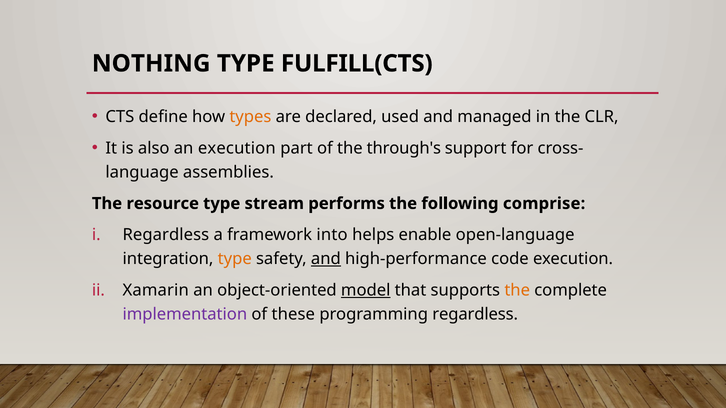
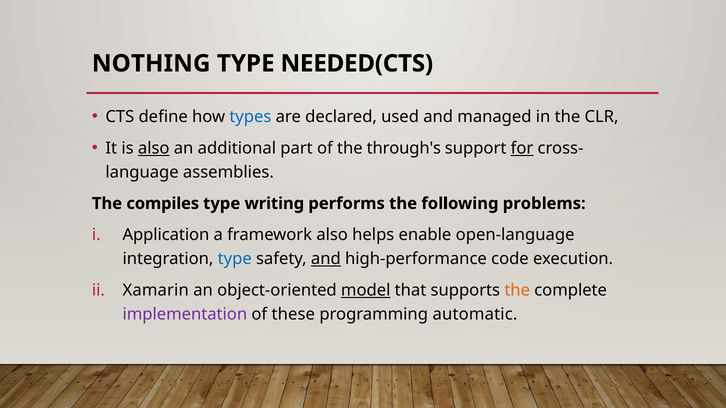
FULFILL(CTS: FULFILL(CTS -> NEEDED(CTS (357, 64)
types colour: orange -> blue (250, 117)
also underline: none -> present (154, 148)
an execution: execution -> additional (237, 148)
for underline: none -> present (522, 148)
resource: resource -> compiles (163, 204)
stream: stream -> writing (274, 204)
comprise: comprise -> problems (544, 204)
Regardless: Regardless -> Application (166, 235)
framework into: into -> also (332, 235)
type colour: orange -> blue (235, 259)
programming regardless: regardless -> automatic (475, 314)
